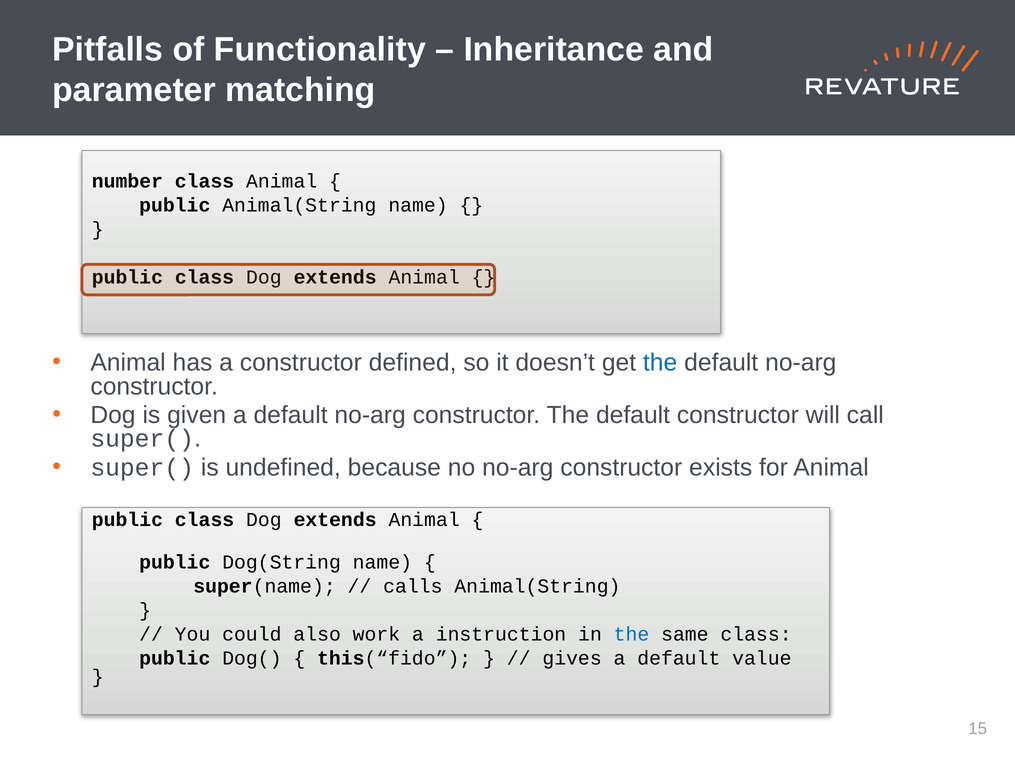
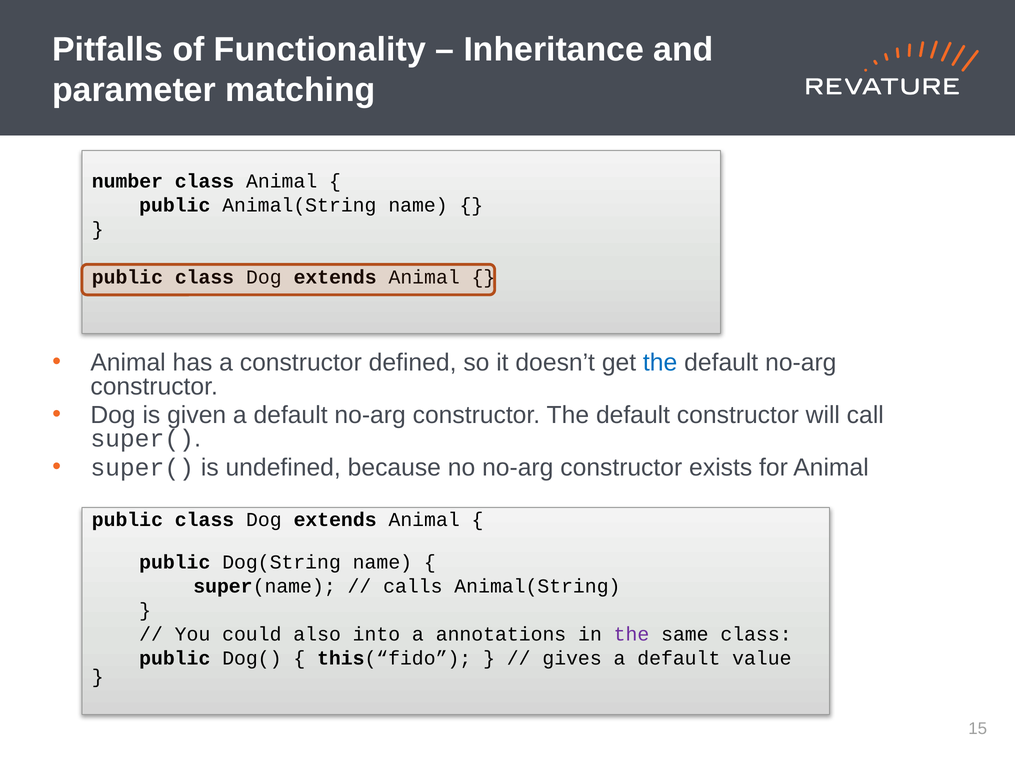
work: work -> into (376, 633)
instruction: instruction -> annotations (501, 633)
the colour: blue -> purple (631, 633)
